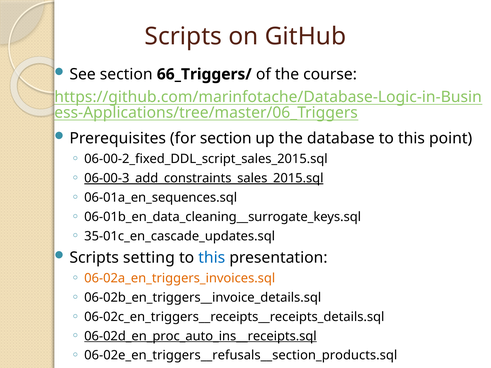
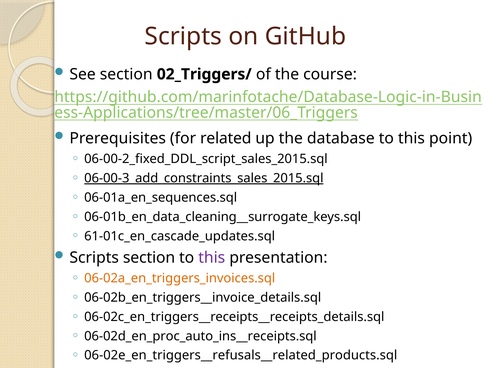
66_Triggers/: 66_Triggers/ -> 02_Triggers/ (204, 74)
for section: section -> related (226, 138)
35-01c_en_cascade_updates.sql: 35-01c_en_cascade_updates.sql -> 61-01c_en_cascade_updates.sql (180, 236)
Scripts setting: setting -> section (149, 258)
this colour: blue -> purple (212, 258)
06-02d_en_proc_auto_ins__receipts.sql underline: present -> none (200, 336)
06-02e_en_triggers__refusals__section_products.sql: 06-02e_en_triggers__refusals__section_products.sql -> 06-02e_en_triggers__refusals__related_products.sql (241, 356)
